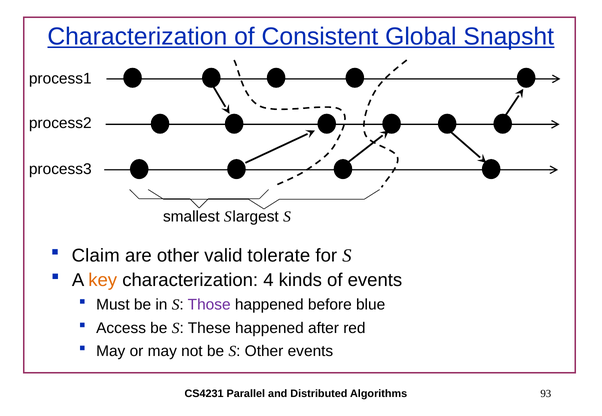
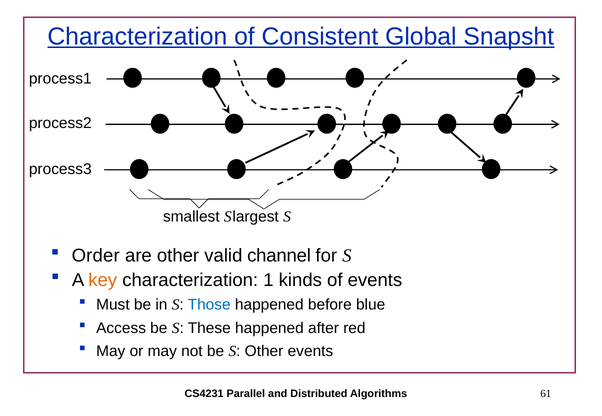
Claim: Claim -> Order (96, 256)
tolerate: tolerate -> channel (279, 256)
4: 4 -> 1 (268, 281)
Those colour: purple -> blue (209, 305)
93: 93 -> 61 (546, 394)
